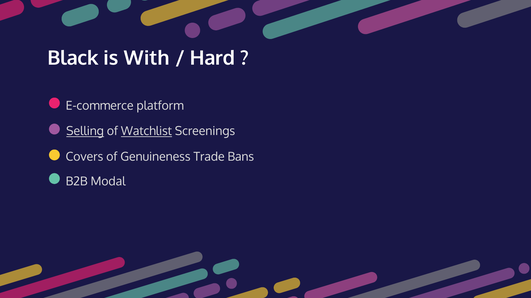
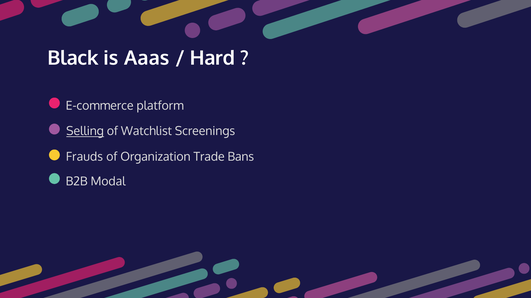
With: With -> Aaas (147, 58)
Watchlist underline: present -> none (146, 132)
Covers: Covers -> Frauds (84, 157)
Genuineness: Genuineness -> Organization (155, 157)
